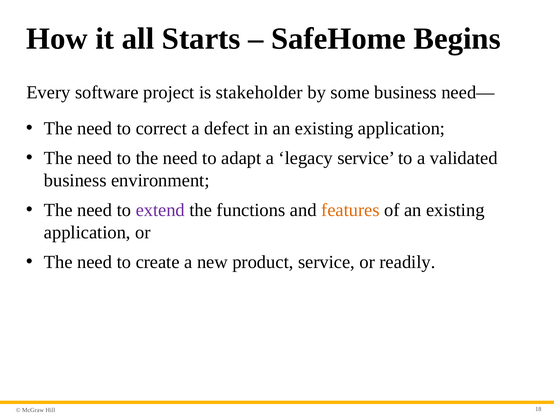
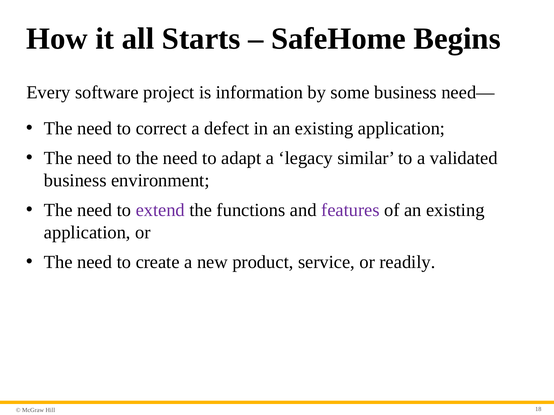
stakeholder: stakeholder -> information (259, 92)
legacy service: service -> similar (366, 158)
features colour: orange -> purple (350, 210)
